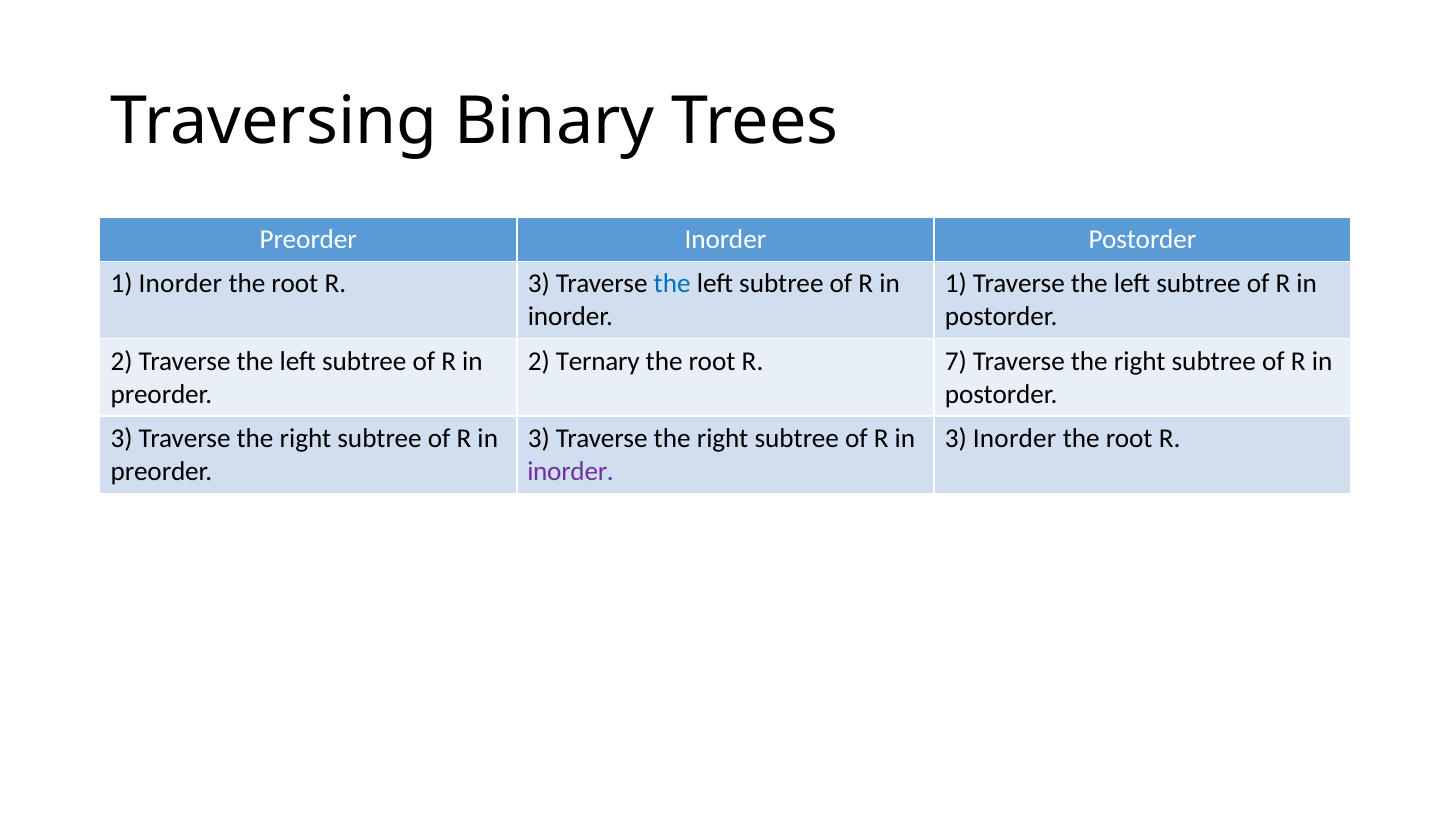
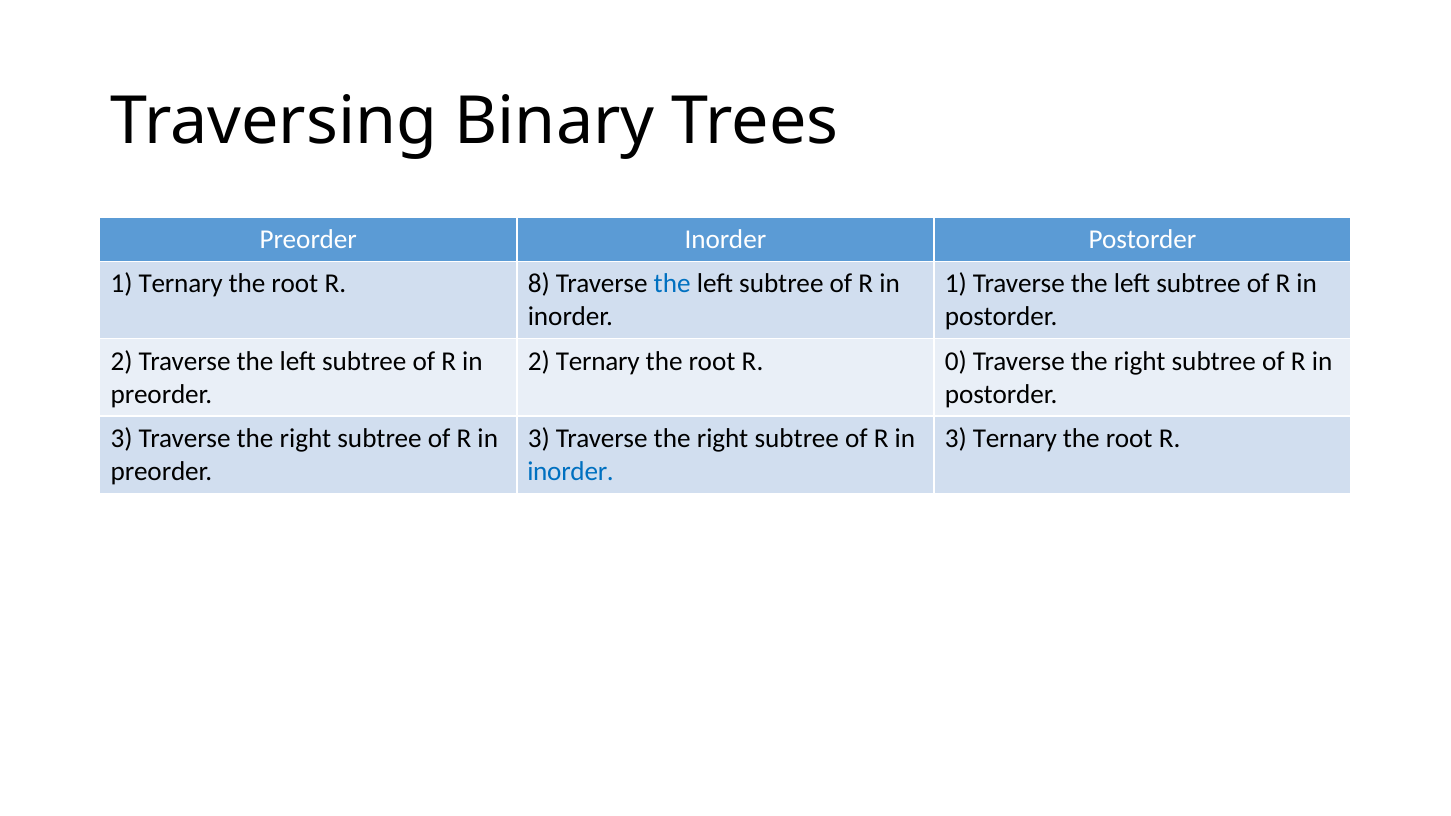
1 Inorder: Inorder -> Ternary (181, 284)
R 3: 3 -> 8 (539, 284)
7: 7 -> 0 (956, 361)
3 Inorder: Inorder -> Ternary (1015, 438)
inorder colour: purple -> blue (571, 472)
